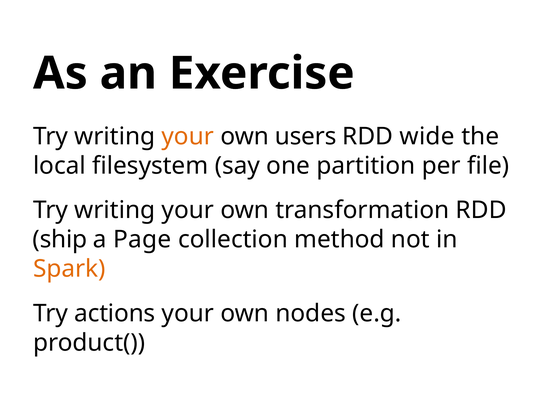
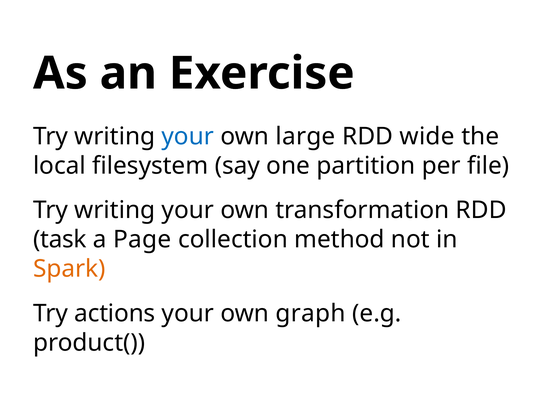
your colour: orange -> blue (188, 136)
users: users -> large (305, 136)
ship: ship -> task (60, 240)
nodes: nodes -> graph (311, 314)
